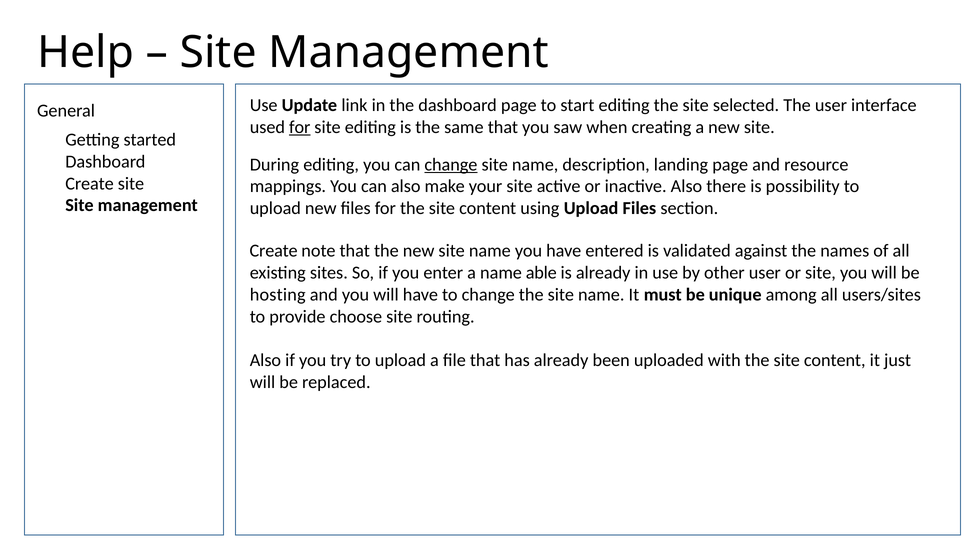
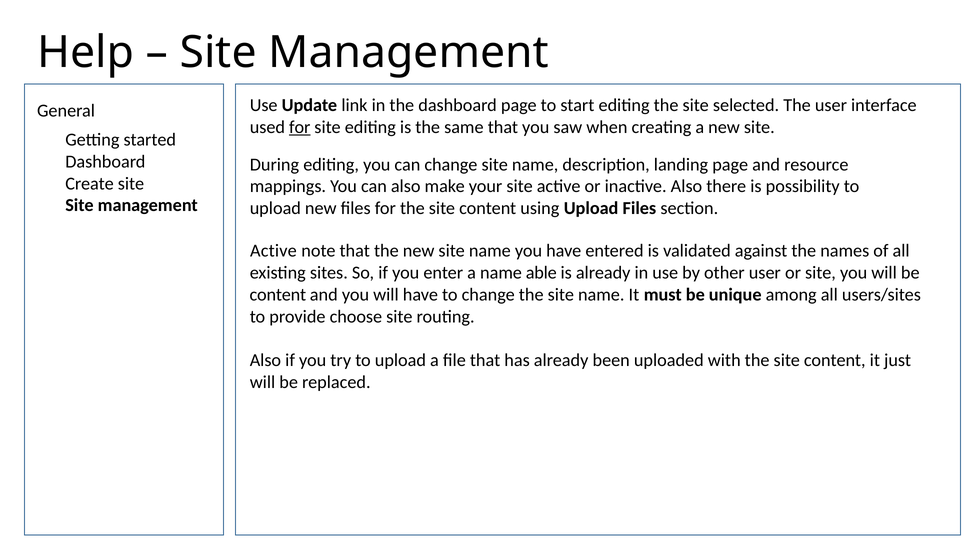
change underline: present -> none (451, 164)
Create: Create -> Active (273, 251)
hosting: hosting -> content (278, 294)
